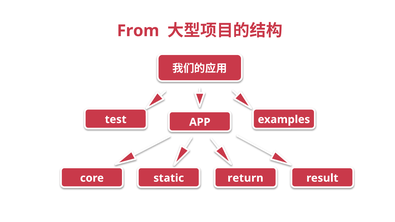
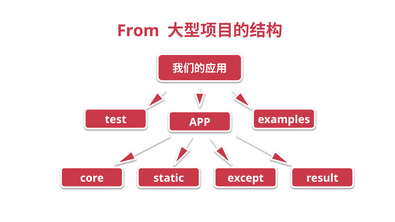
return: return -> except (246, 178)
